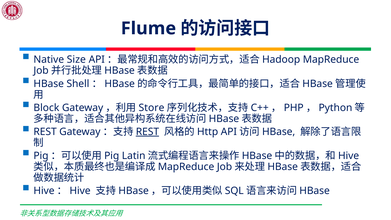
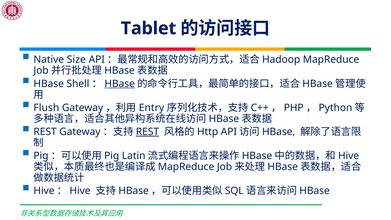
Flume: Flume -> Tablet (149, 28)
HBase underline: none -> present (120, 84)
Block: Block -> Flush (46, 108)
Store: Store -> Entry (151, 108)
